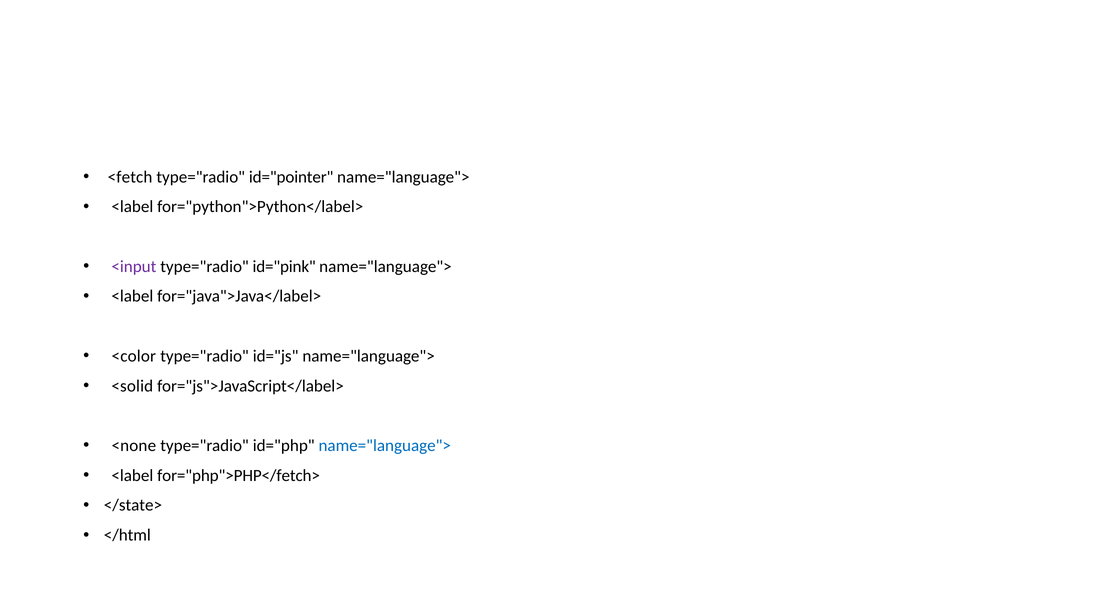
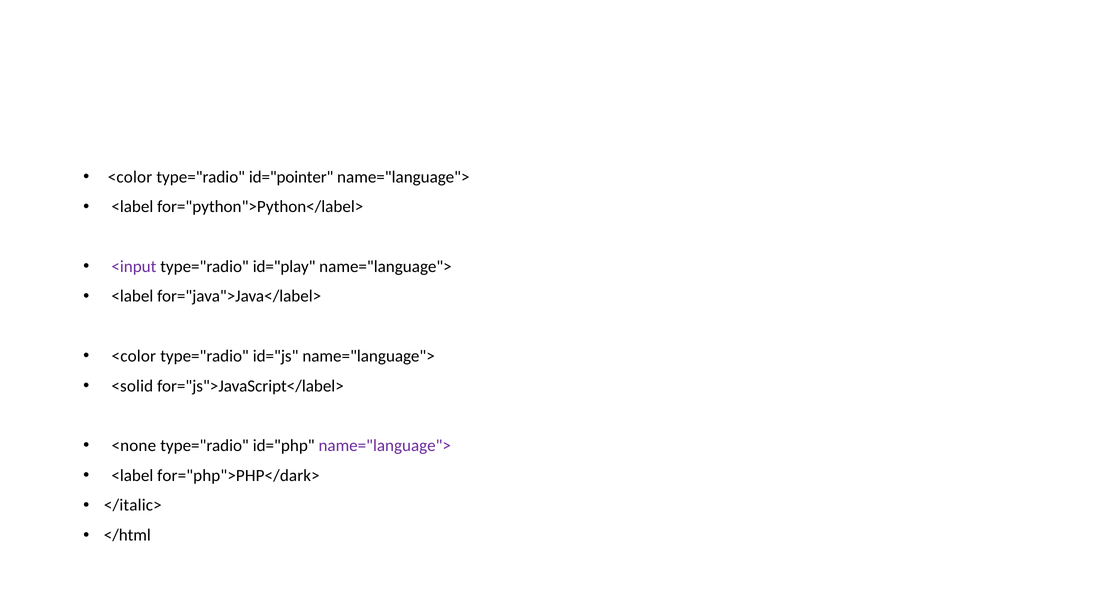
<fetch: <fetch -> <color (130, 177)
id="pink: id="pink -> id="play (284, 266)
name="language"> colour: blue -> purple (385, 445)
for="php">PHP</fetch>: for="php">PHP</fetch> -> for="php">PHP</dark> (238, 475)
</state>: </state> -> </italic> (133, 505)
